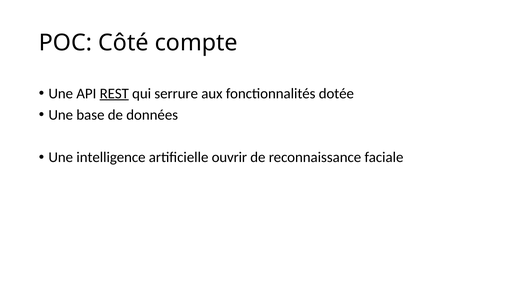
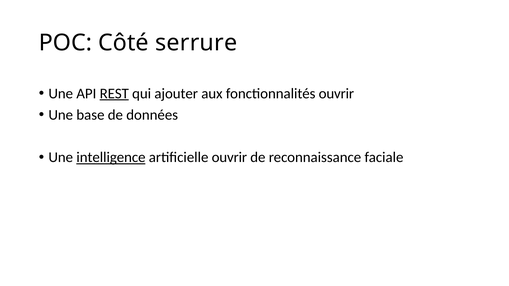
compte: compte -> serrure (196, 43)
serrure: serrure -> ajouter (176, 94)
fonctionnalités dotée: dotée -> ouvrir (336, 94)
intelligence underline: none -> present (111, 158)
